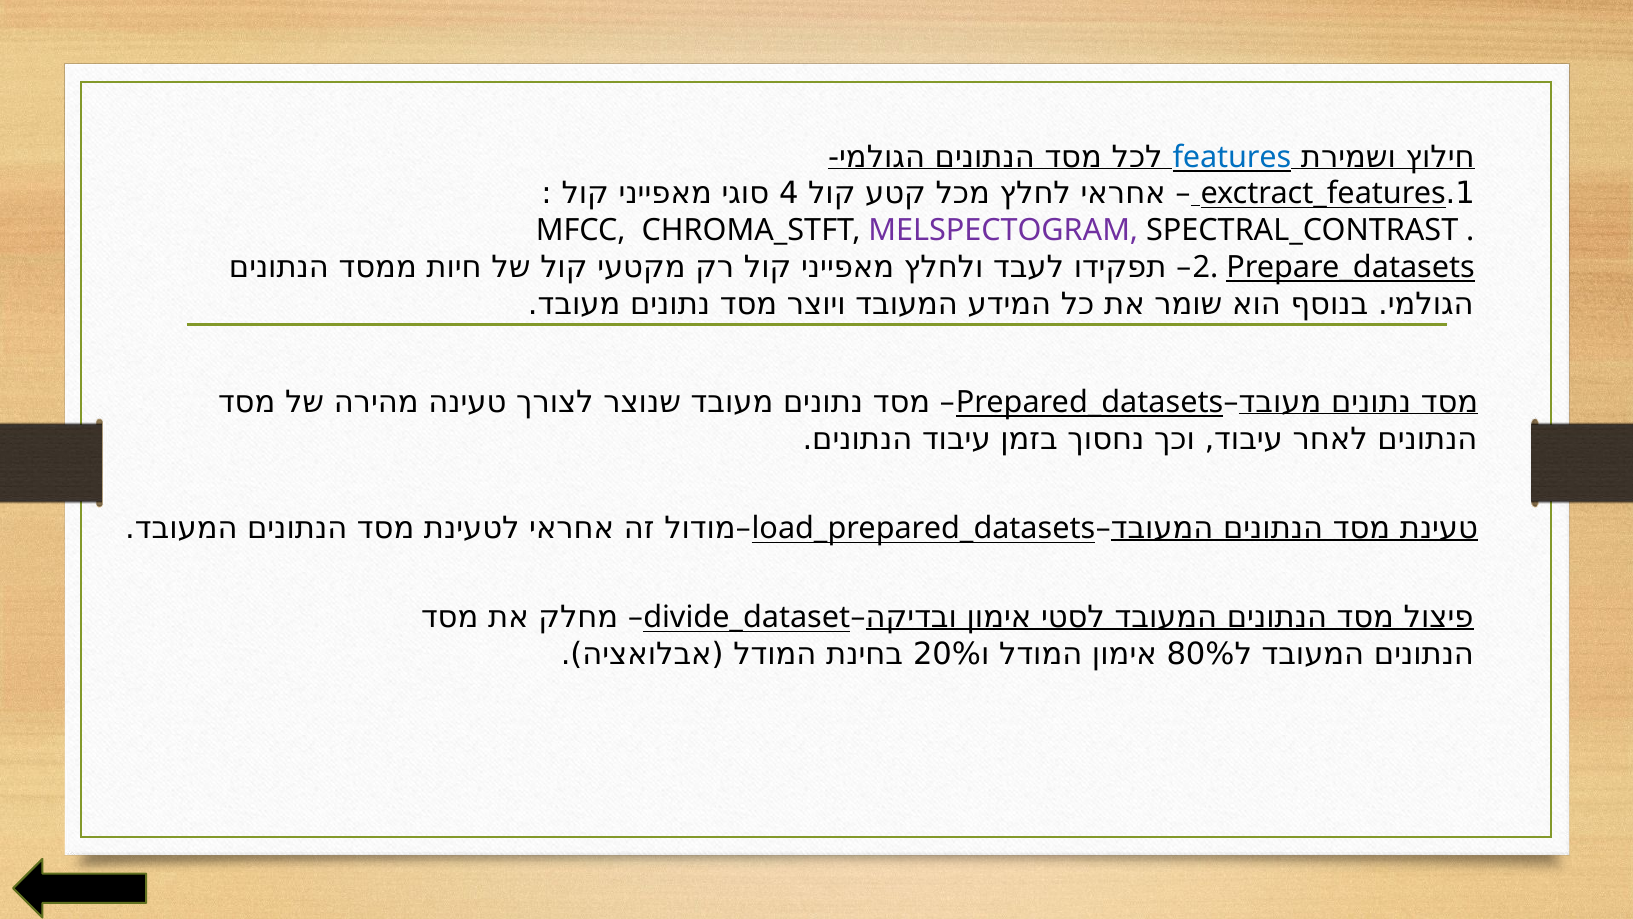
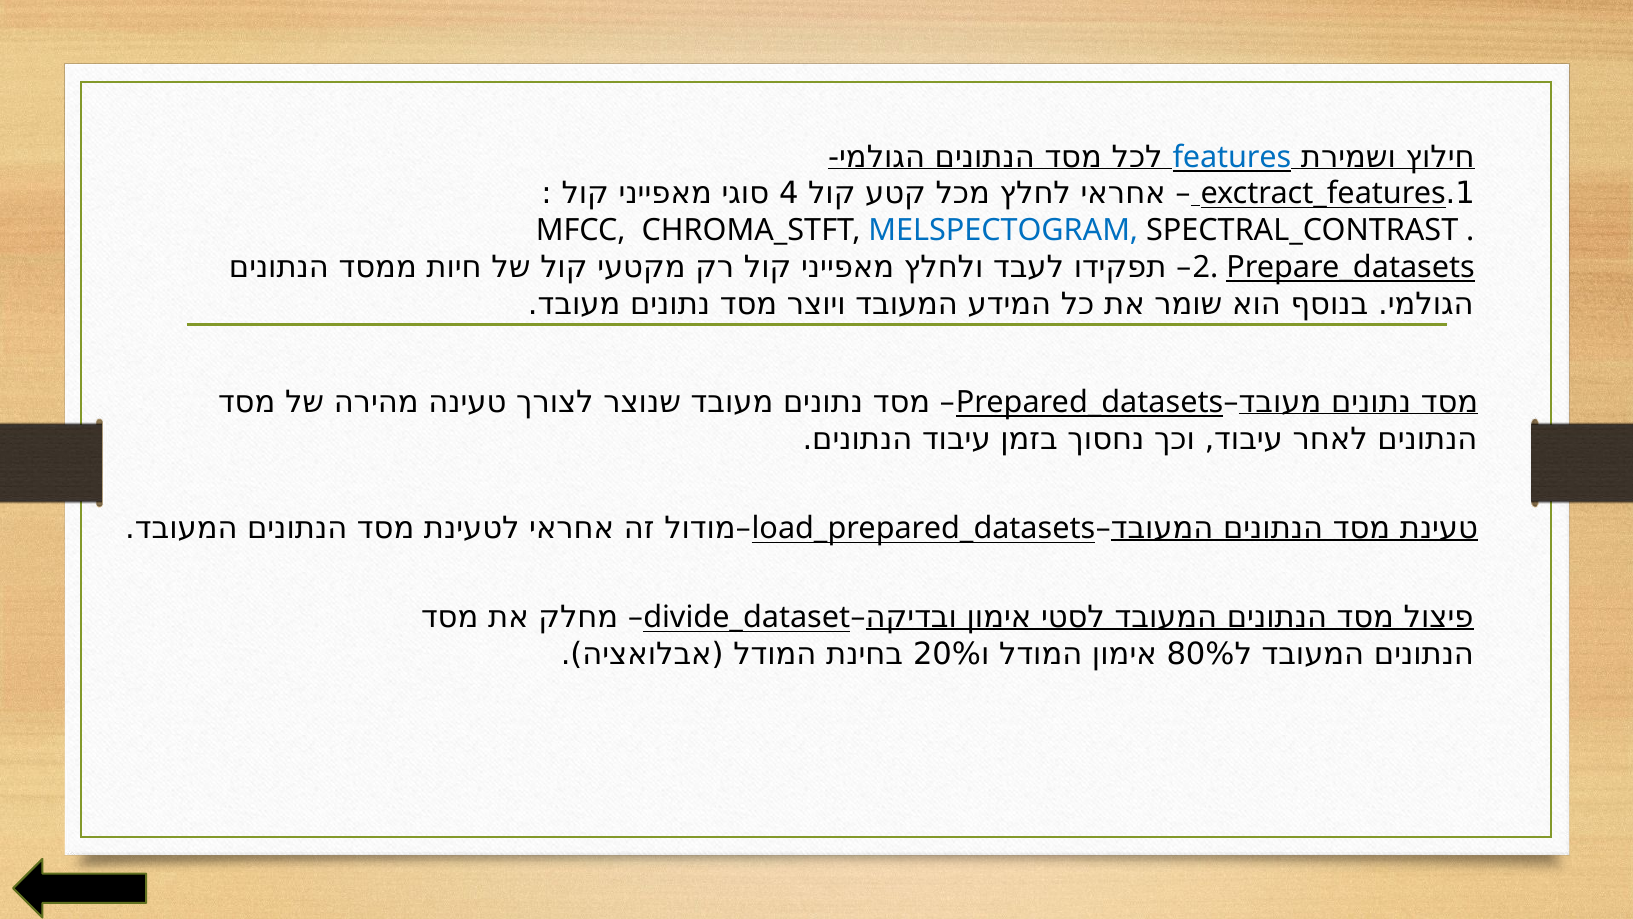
MELSPECTOGRAM colour: purple -> blue (1003, 230)
